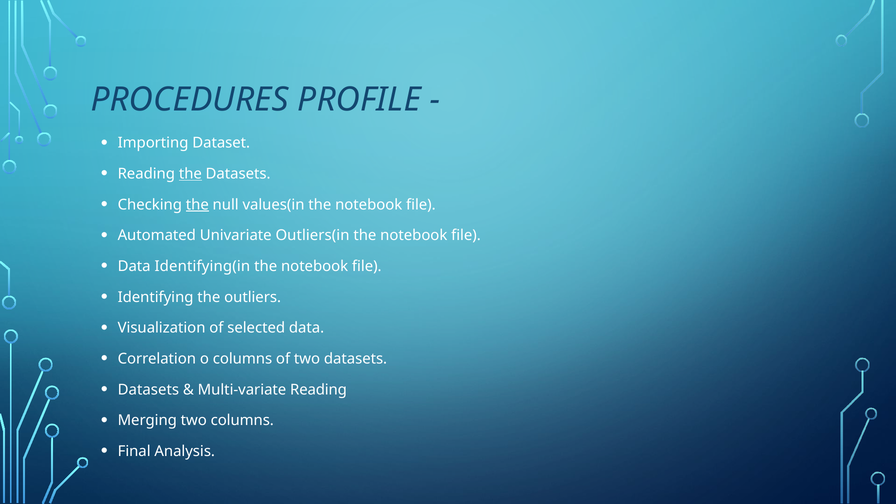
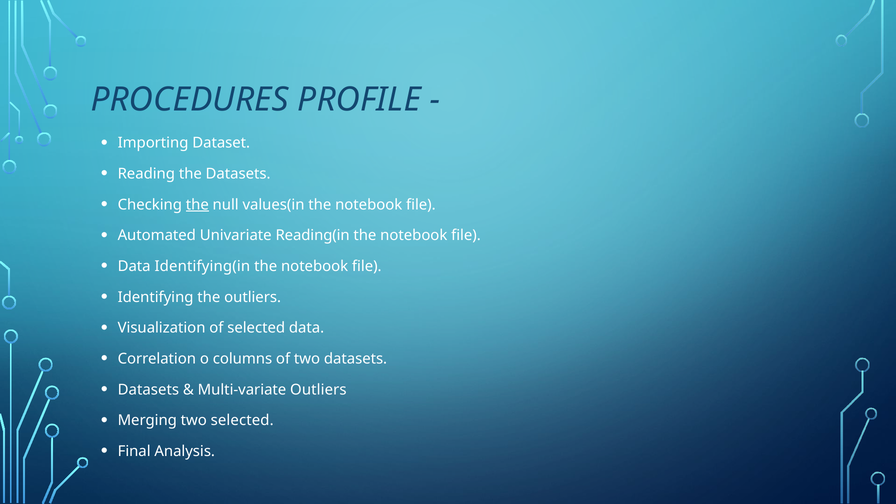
the underline: present -> none (190, 174)
Outliers(in: Outliers(in -> Reading(in (313, 236)
Multi-variate Reading: Reading -> Outliers (318, 390)
two columns: columns -> selected (242, 420)
